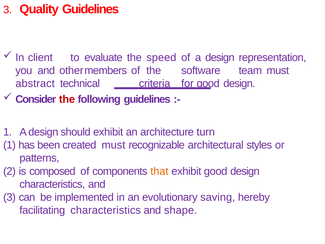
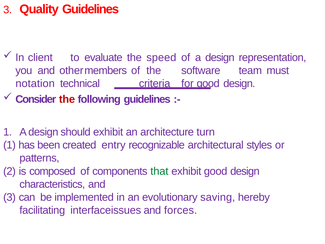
abstract: abstract -> notation (35, 83)
created must: must -> entry (114, 145)
that colour: orange -> green (159, 171)
facilitating characteristics: characteristics -> interfaceissues (106, 210)
shape: shape -> forces (181, 210)
